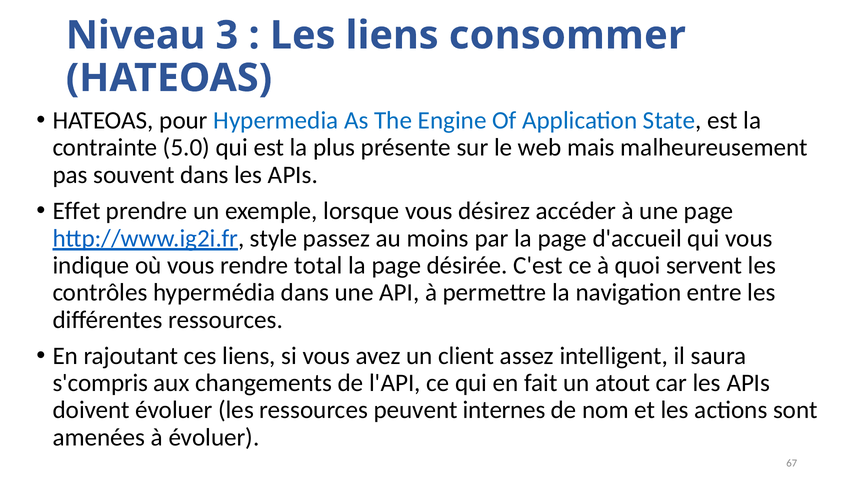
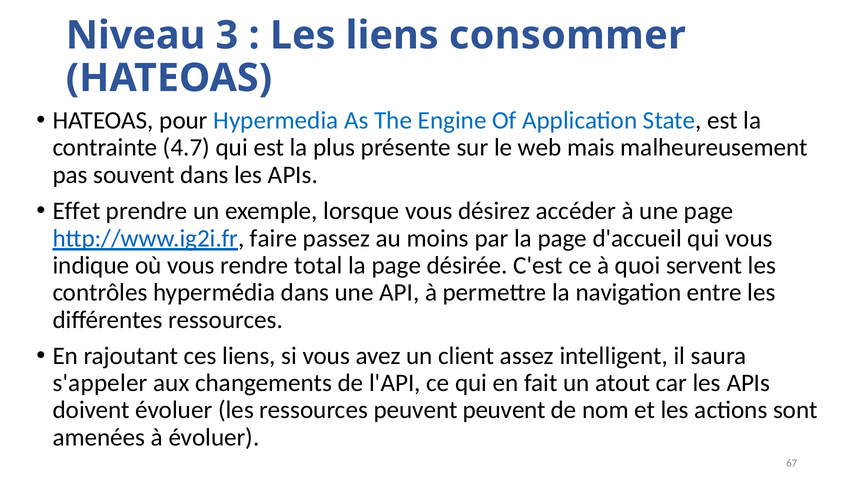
5.0: 5.0 -> 4.7 (187, 148)
style: style -> faire (274, 239)
s'compris: s'compris -> s'appeler (100, 383)
peuvent internes: internes -> peuvent (504, 410)
